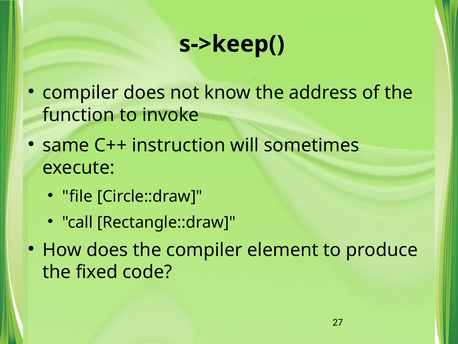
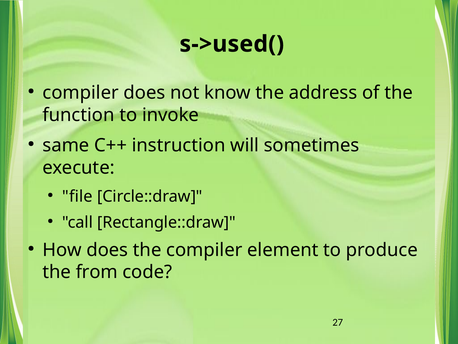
s->keep(: s->keep( -> s->used( (232, 44)
fixed: fixed -> from (97, 272)
